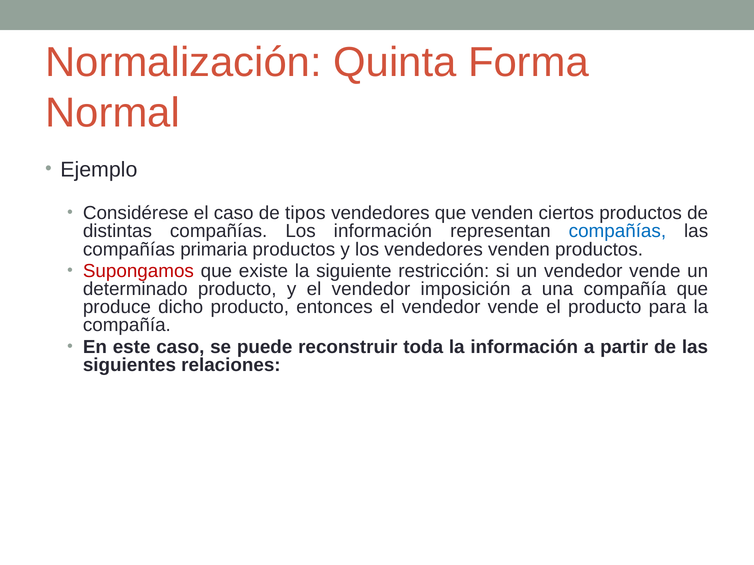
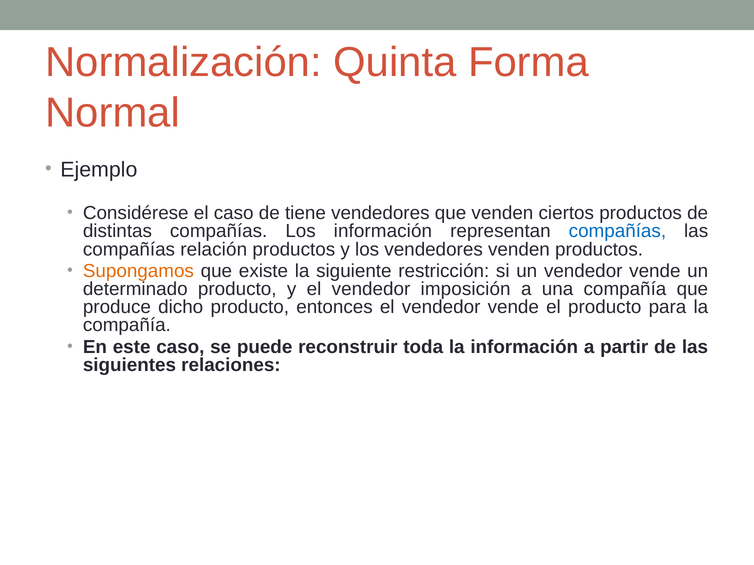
tipos: tipos -> tiene (305, 213)
primaria: primaria -> relación (214, 250)
Supongamos colour: red -> orange (138, 271)
